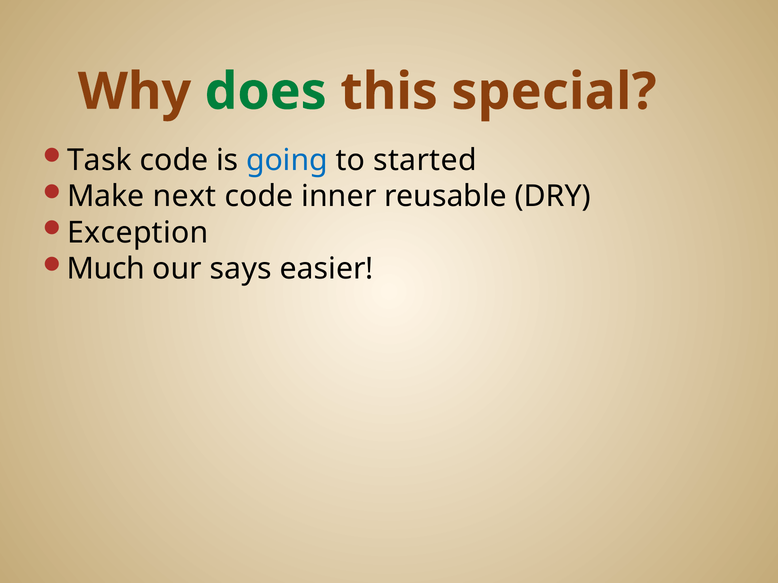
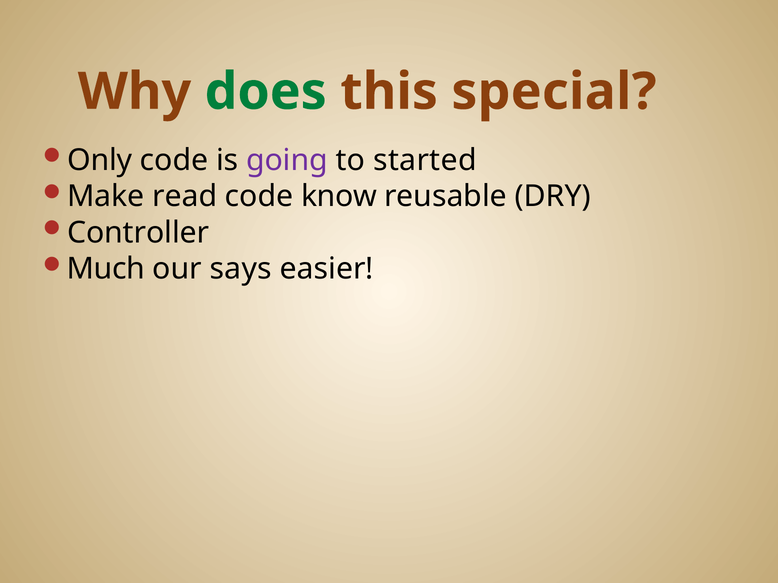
Task: Task -> Only (100, 160)
going colour: blue -> purple (287, 160)
next: next -> read (185, 197)
inner: inner -> know (339, 197)
Exception: Exception -> Controller (138, 233)
